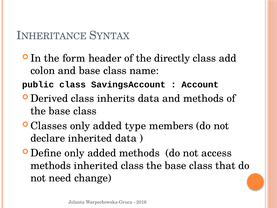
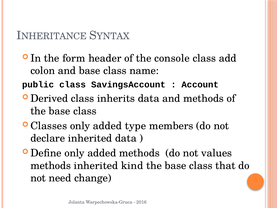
directly: directly -> console (172, 58)
access: access -> values (217, 153)
inherited class: class -> kind (132, 165)
